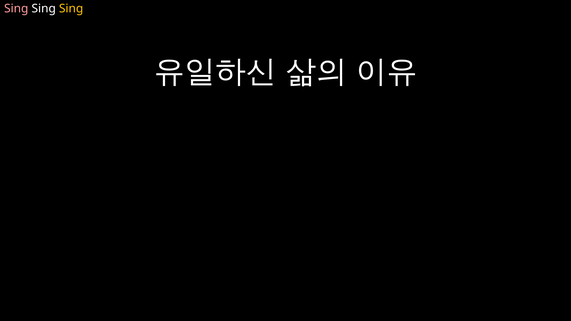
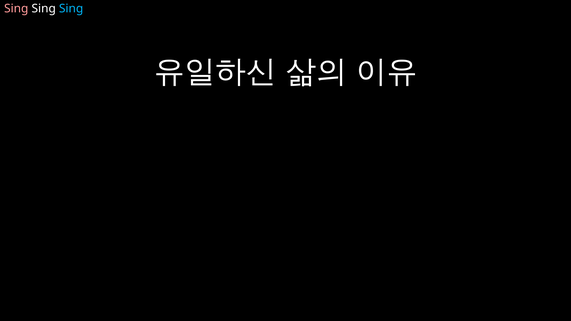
Sing colour: yellow -> light blue (71, 8)
